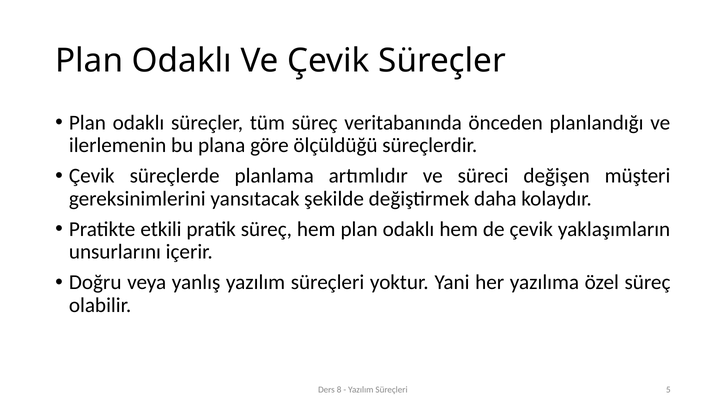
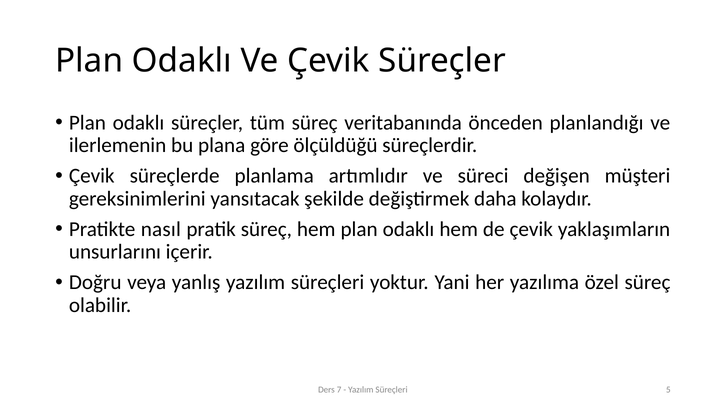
etkili: etkili -> nasıl (161, 229)
8: 8 -> 7 (339, 390)
